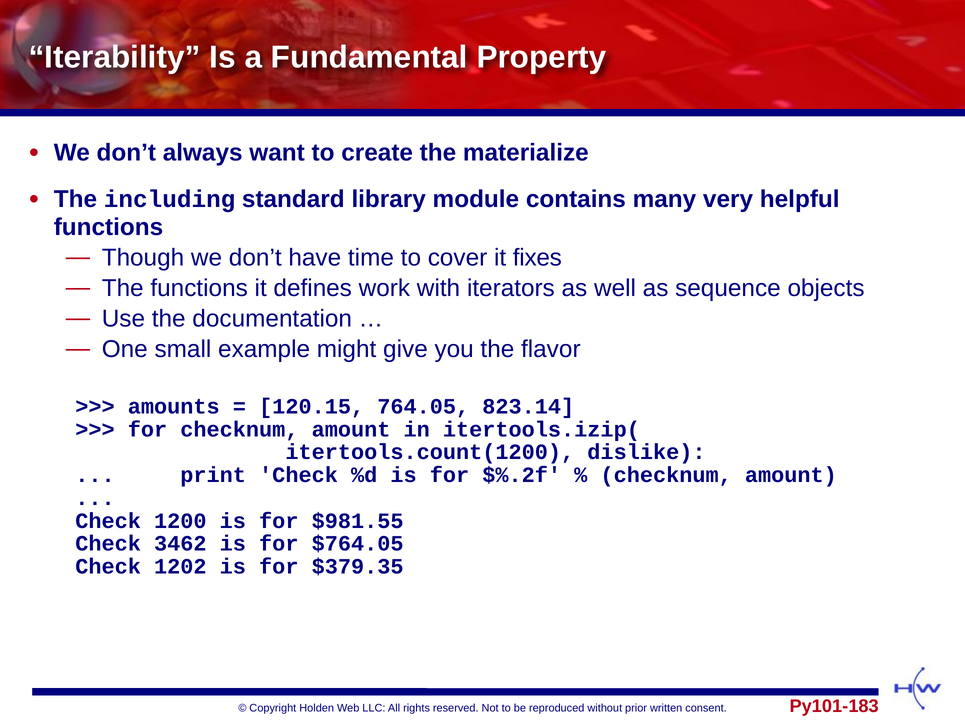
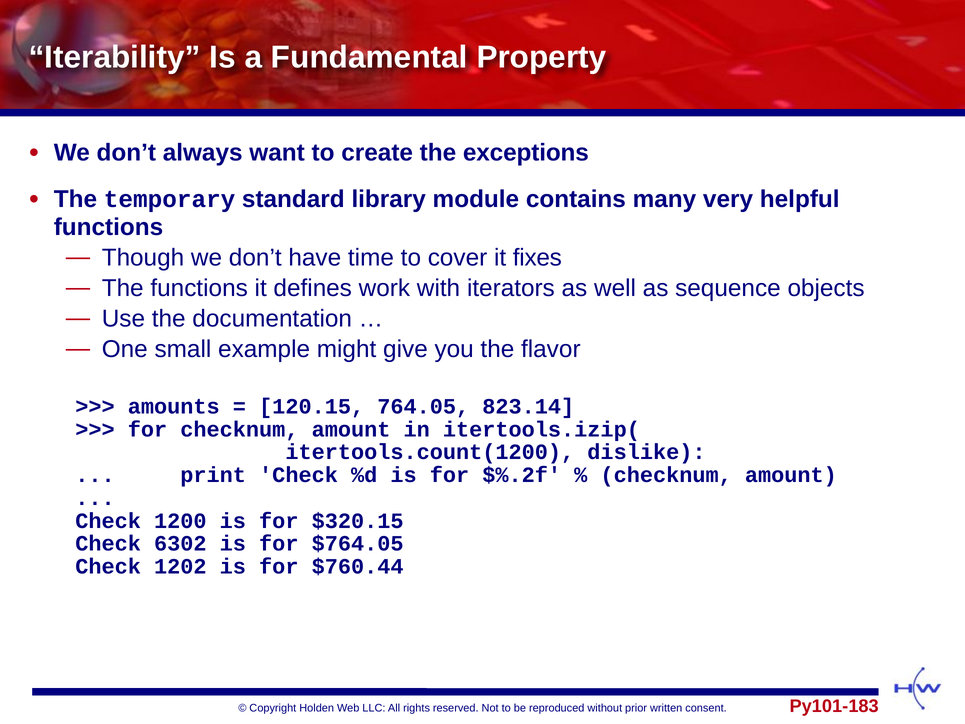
materialize: materialize -> exceptions (526, 153)
including: including -> temporary (170, 199)
$981.55: $981.55 -> $320.15 (358, 521)
3462: 3462 -> 6302 (180, 543)
$379.35: $379.35 -> $760.44 (358, 566)
